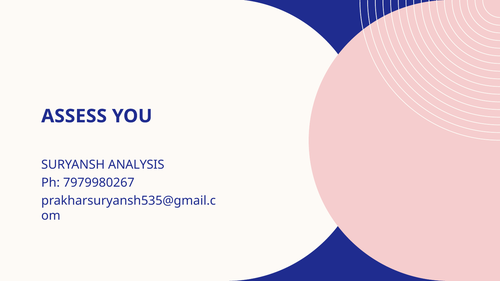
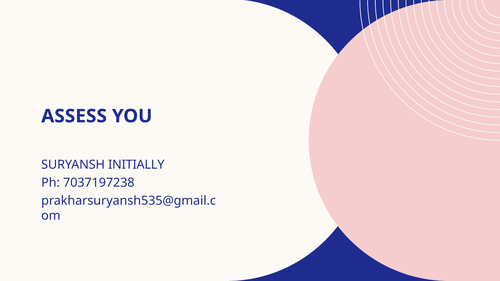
ANALYSIS: ANALYSIS -> INITIALLY (136, 165)
7979980267: 7979980267 -> 7037197238 (99, 183)
